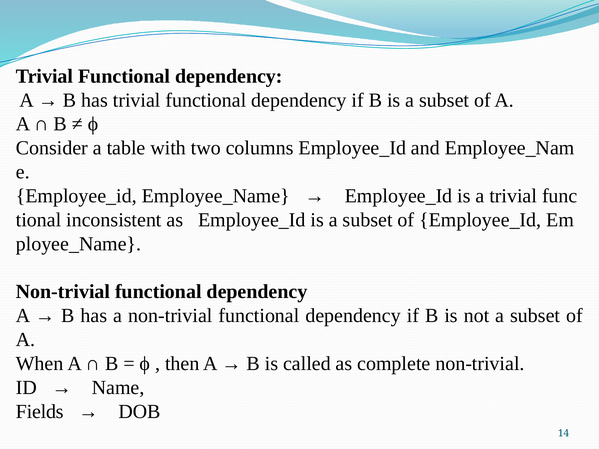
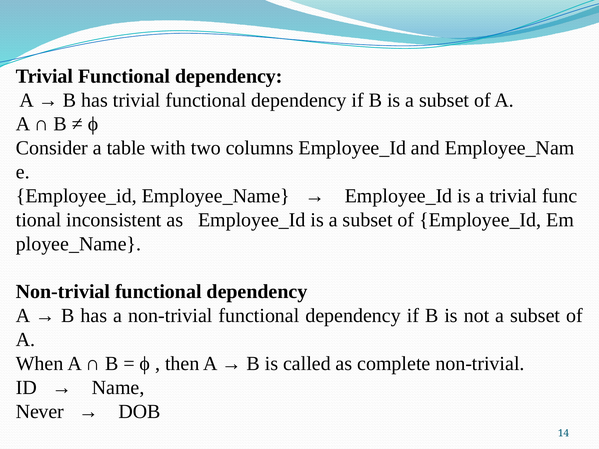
Fields: Fields -> Never (40, 412)
